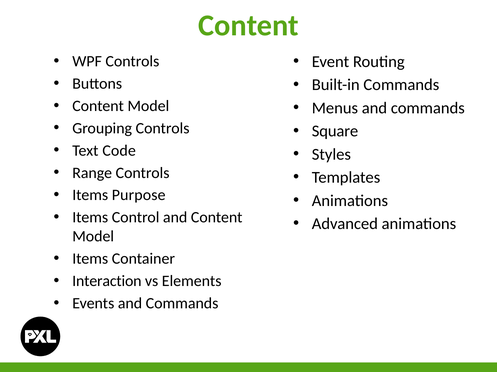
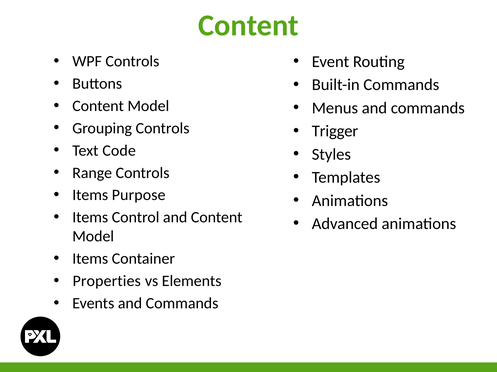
Square: Square -> Trigger (335, 131)
Interaction: Interaction -> Properties (107, 282)
